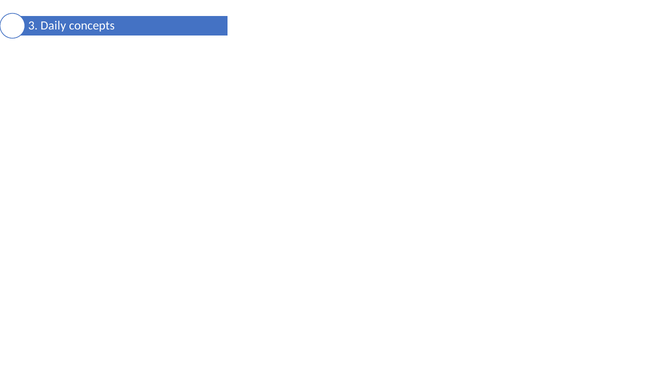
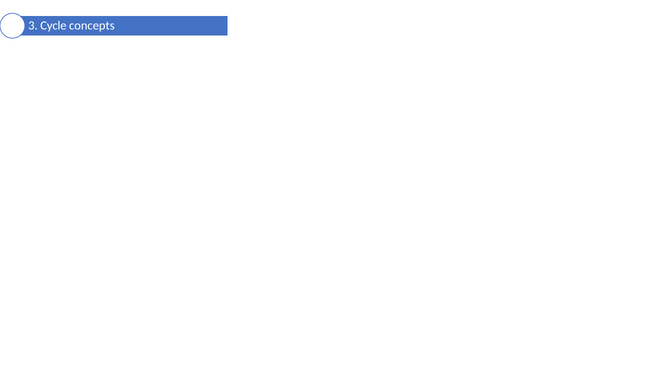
Daily: Daily -> Cycle (53, 26)
